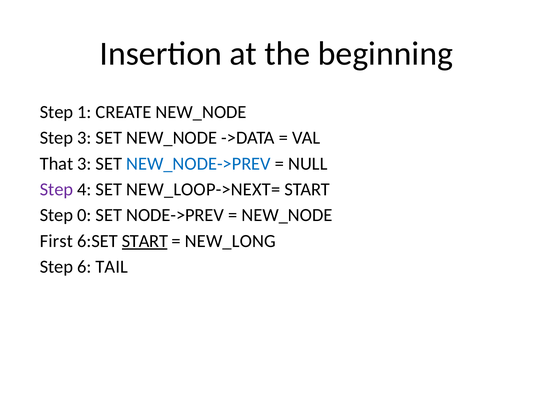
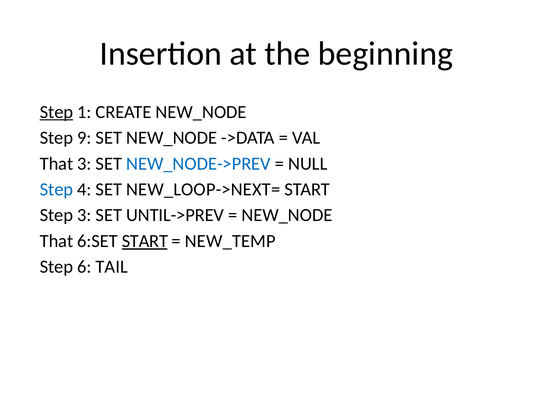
Step underline: none -> present (56, 112)
Step 3: 3 -> 9 (84, 138)
Step colour: purple -> blue (56, 189)
Step 0: 0 -> 3 (84, 215)
NODE->PREV: NODE->PREV -> UNTIL->PREV (175, 215)
First: First -> That (57, 241)
NEW_LONG: NEW_LONG -> NEW_TEMP (230, 241)
